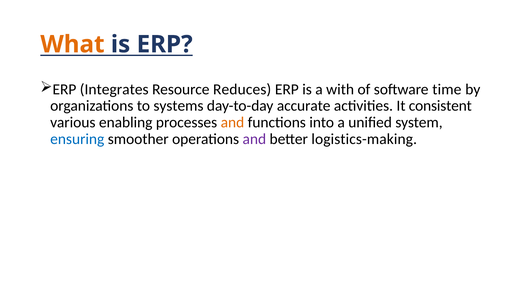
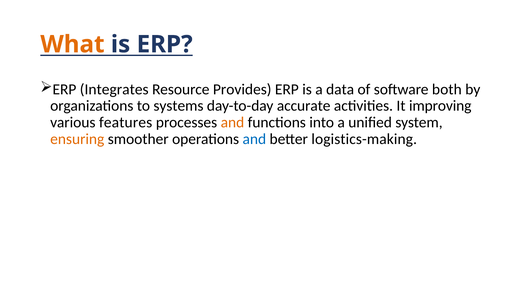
Reduces: Reduces -> Provides (242, 89)
with: with -> data (340, 89)
time: time -> both (447, 89)
consistent: consistent -> improving (440, 106)
enabling: enabling -> features (126, 123)
ensuring colour: blue -> orange (77, 139)
and colour: purple -> blue (254, 139)
